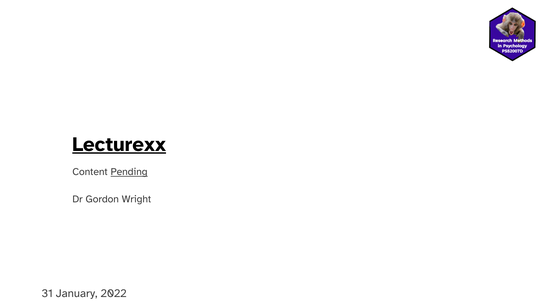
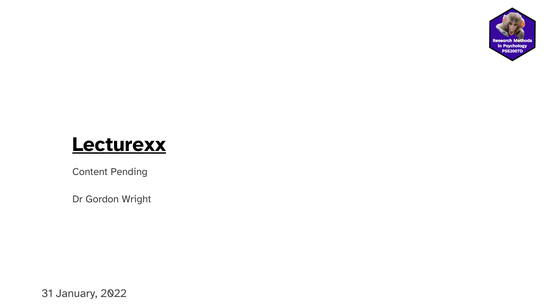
Pending underline: present -> none (129, 172)
